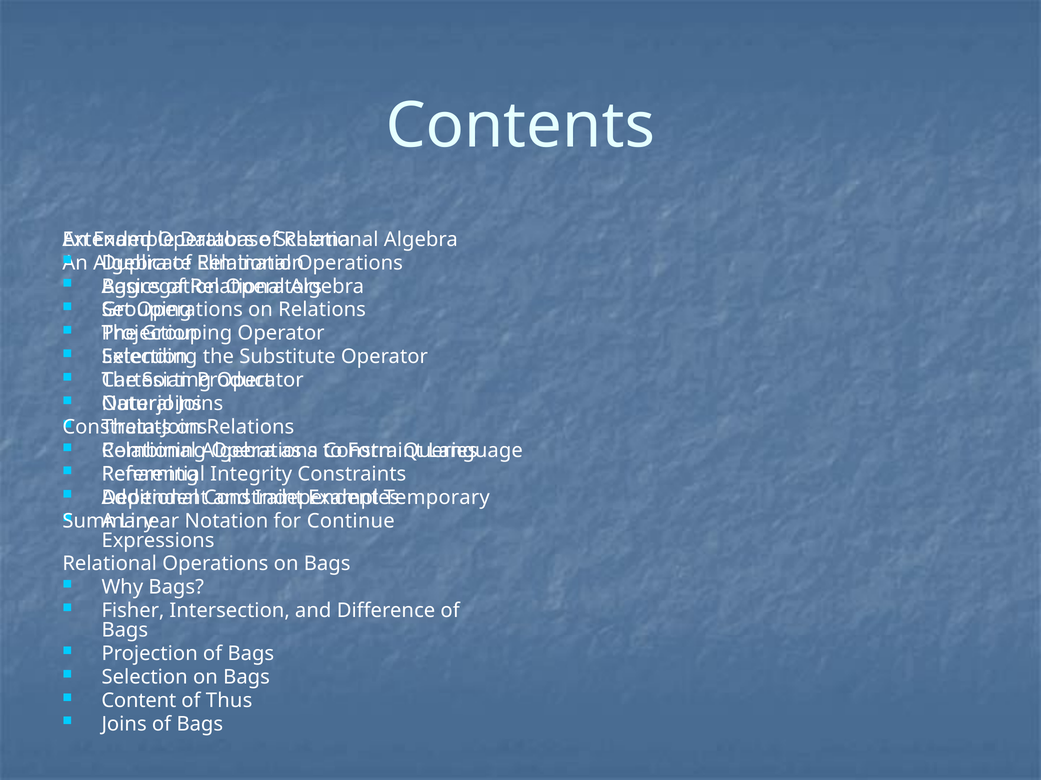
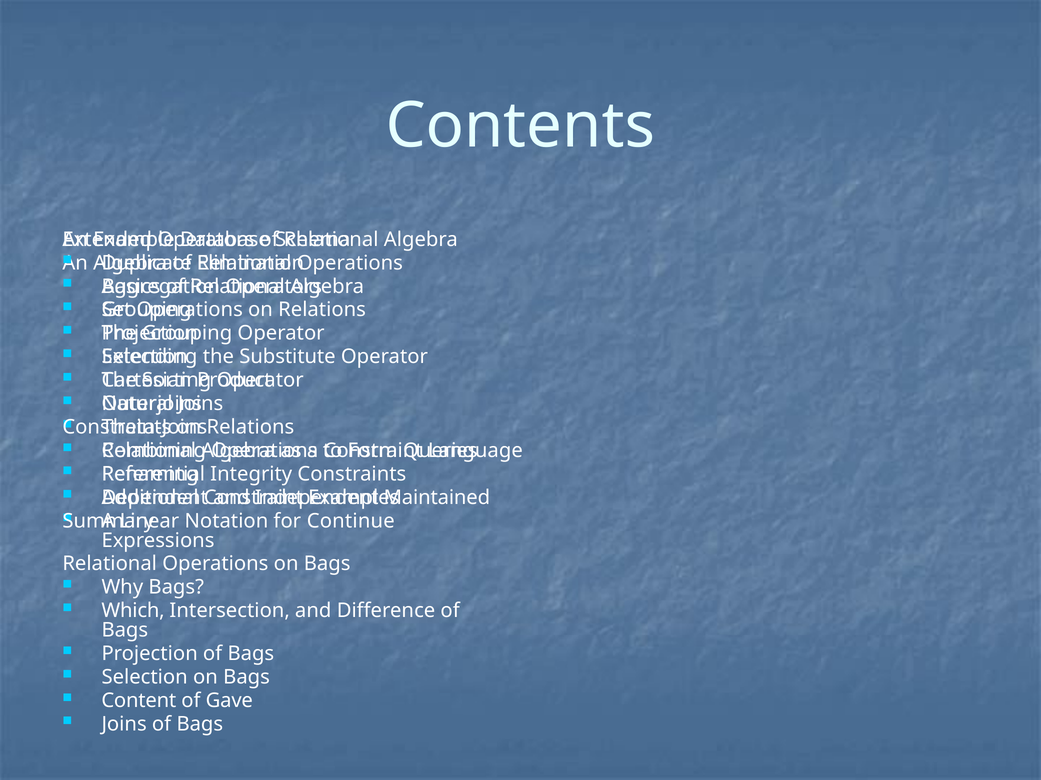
Temporary: Temporary -> Maintained (437, 498)
Fisher: Fisher -> Which (133, 611)
Thus: Thus -> Gave (229, 701)
